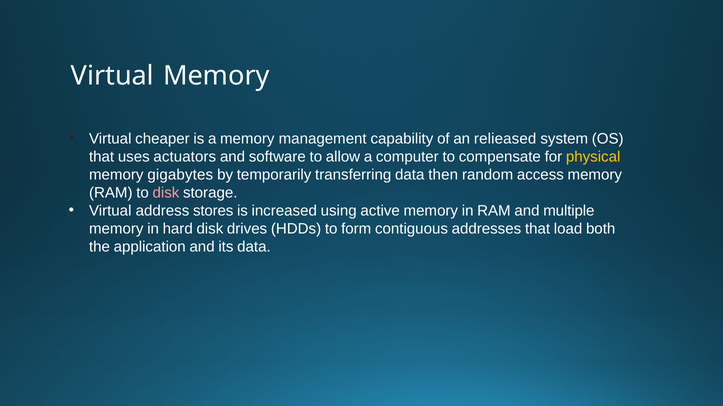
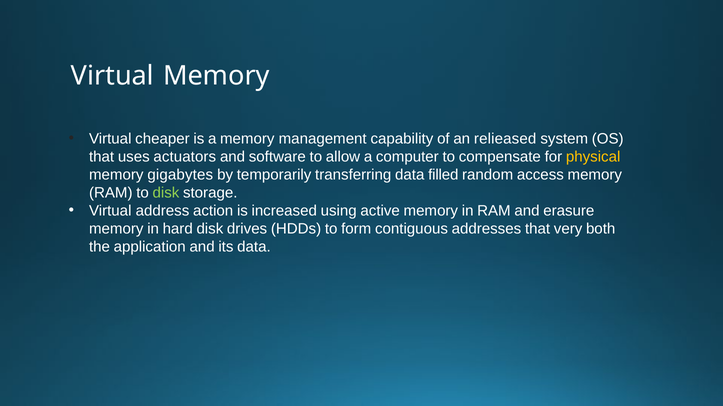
then: then -> filled (443, 175)
disk colour: pink -> light green (166, 193)
stores: stores -> action (213, 211)
multiple: multiple -> erasure (569, 211)
load: load -> very (568, 229)
